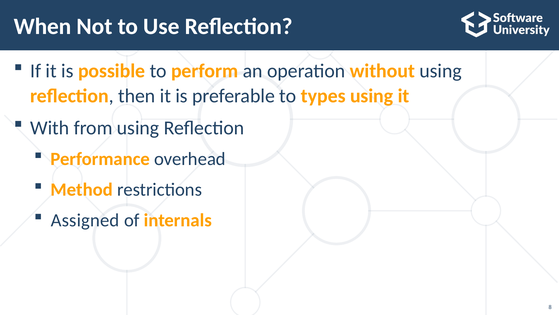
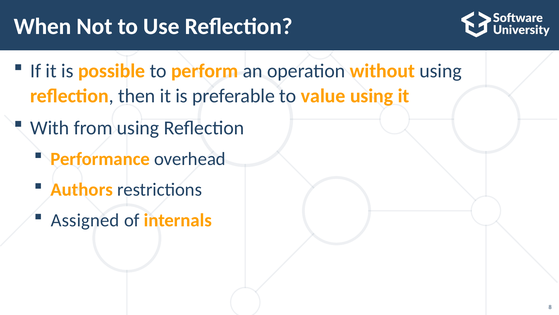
types: types -> value (323, 96)
Method: Method -> Authors (82, 189)
